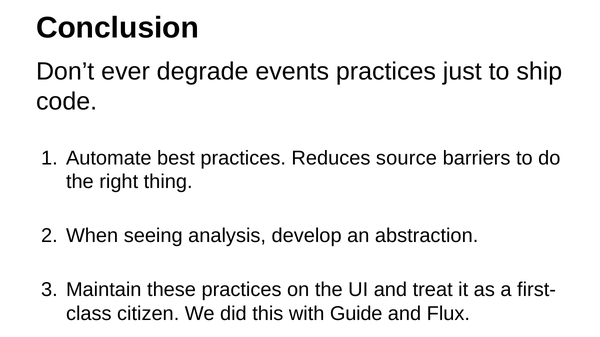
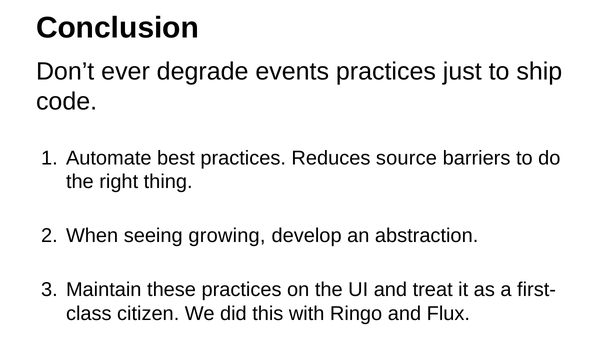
analysis: analysis -> growing (227, 236)
Guide: Guide -> Ringo (356, 314)
